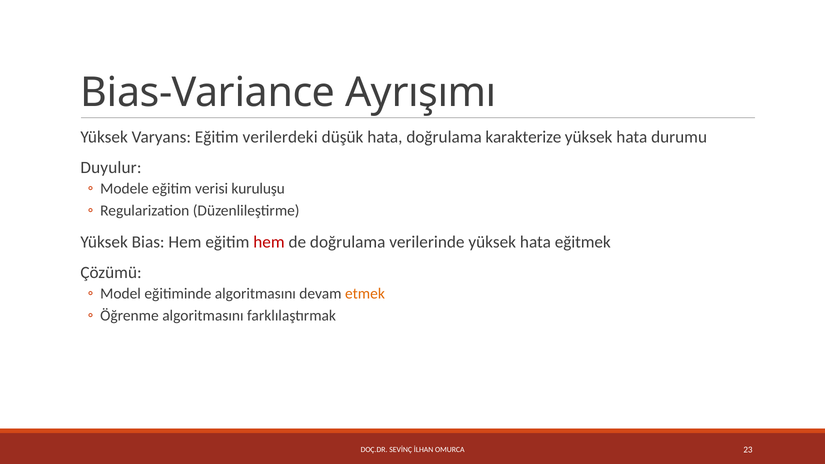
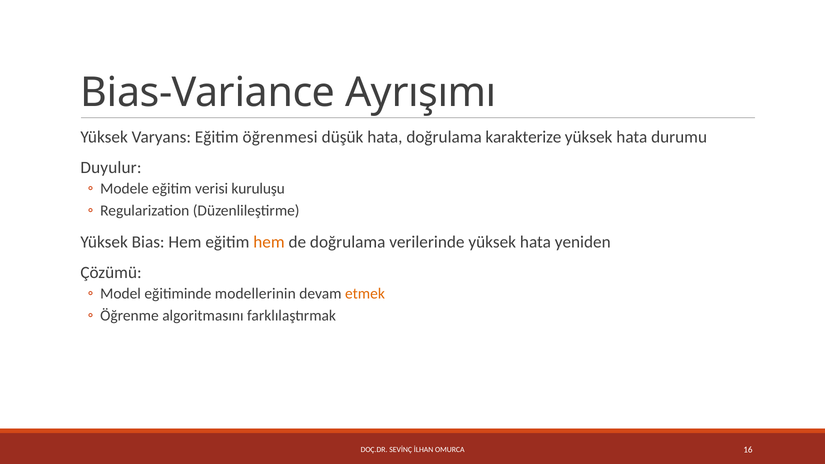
verilerdeki: verilerdeki -> öğrenmesi (280, 137)
hem colour: red -> orange (269, 242)
eğitmek: eğitmek -> yeniden (583, 242)
eğitiminde algoritmasını: algoritmasını -> modellerinin (255, 294)
23: 23 -> 16 (748, 450)
